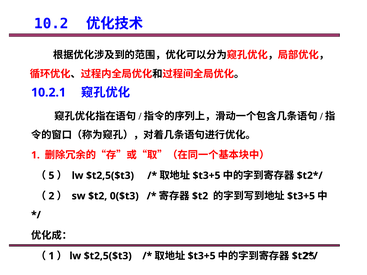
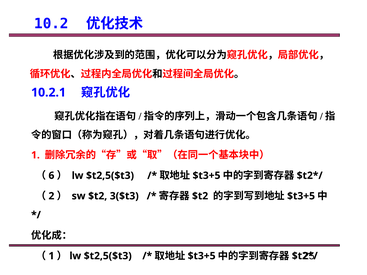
5: 5 -> 6 (51, 176)
0($t3: 0($t3 -> 3($t3 (124, 196)
